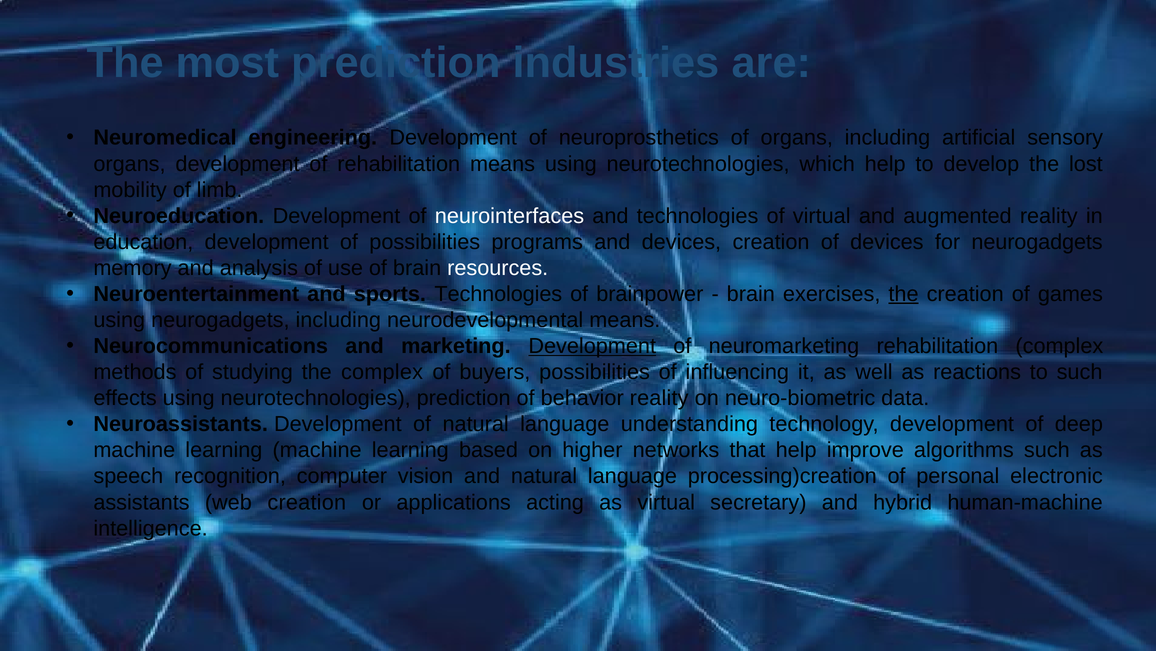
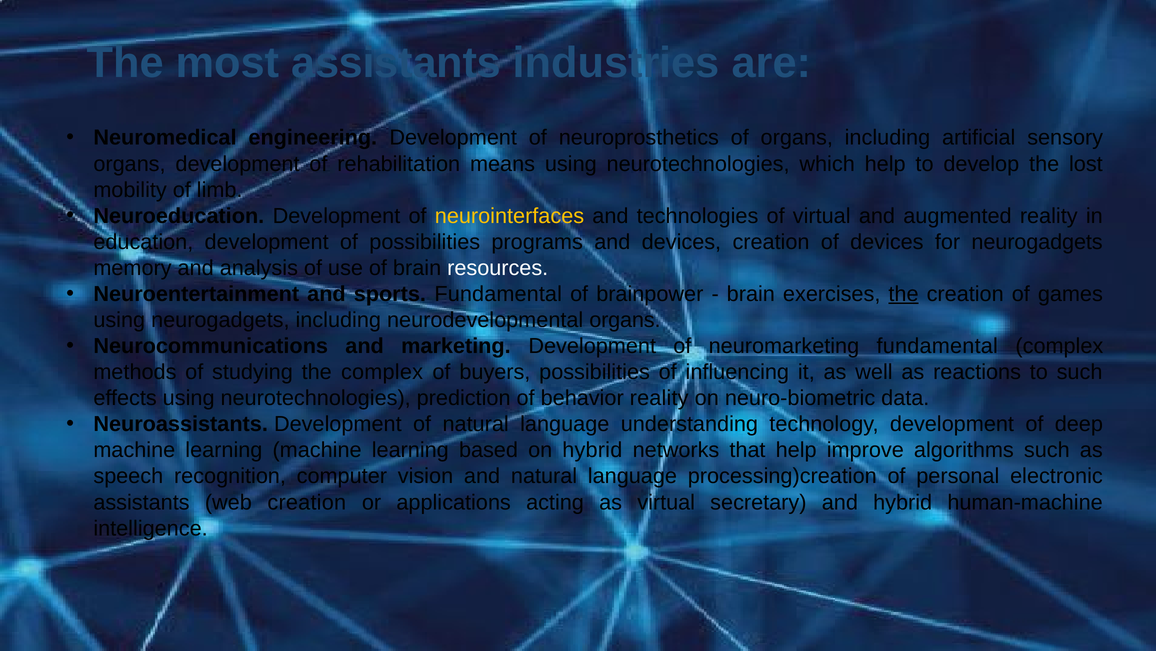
most prediction: prediction -> assistants (396, 63)
neurointerfaces colour: white -> yellow (509, 216)
sports Technologies: Technologies -> Fundamental (498, 294)
neurodevelopmental means: means -> organs (625, 320)
Development underline: present -> none (592, 346)
neuromarketing rehabilitation: rehabilitation -> fundamental (937, 346)
on higher: higher -> hybrid (592, 450)
